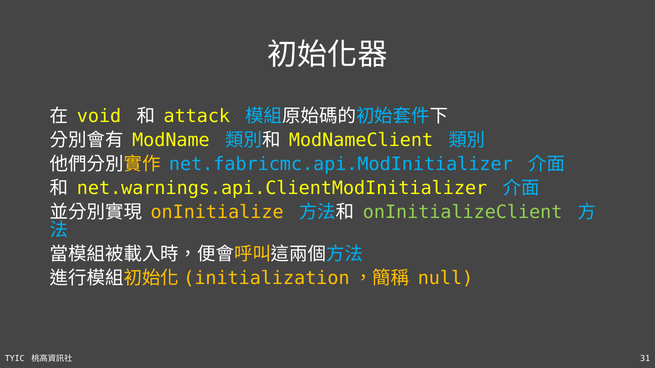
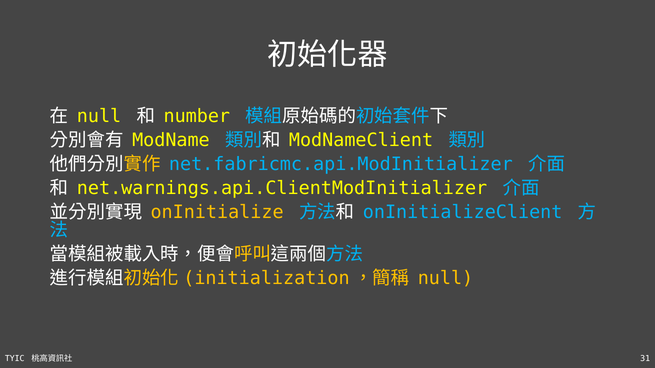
void: void -> null (99, 116)
attack: attack -> number (197, 116)
onInitializeClient colour: light green -> light blue (463, 212)
